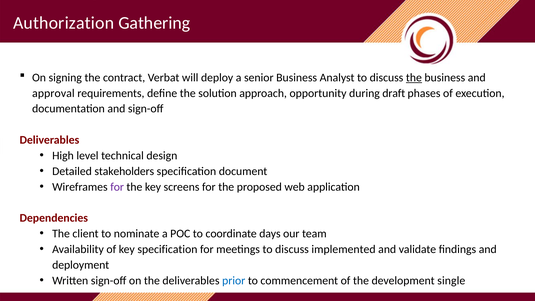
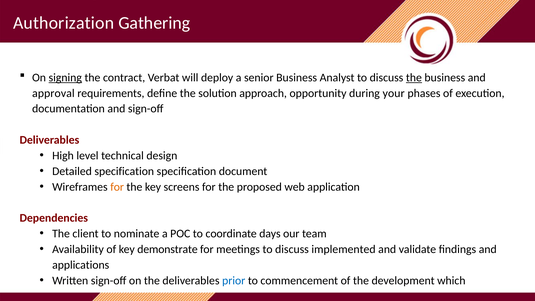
signing underline: none -> present (65, 78)
draft: draft -> your (394, 93)
Detailed stakeholders: stakeholders -> specification (124, 171)
for colour: purple -> orange (117, 187)
key specification: specification -> demonstrate (167, 249)
deployment: deployment -> applications (81, 265)
single: single -> which (451, 280)
